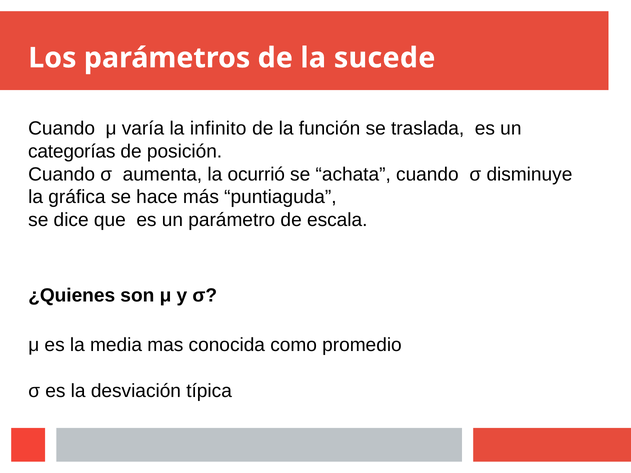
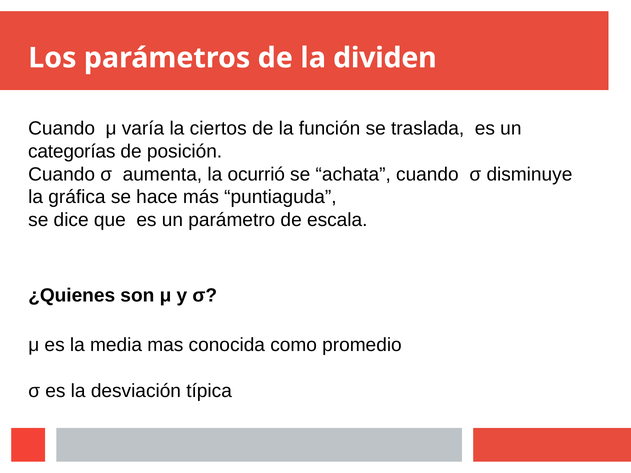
sucede: sucede -> dividen (385, 58)
infinito: infinito -> ciertos (218, 129)
